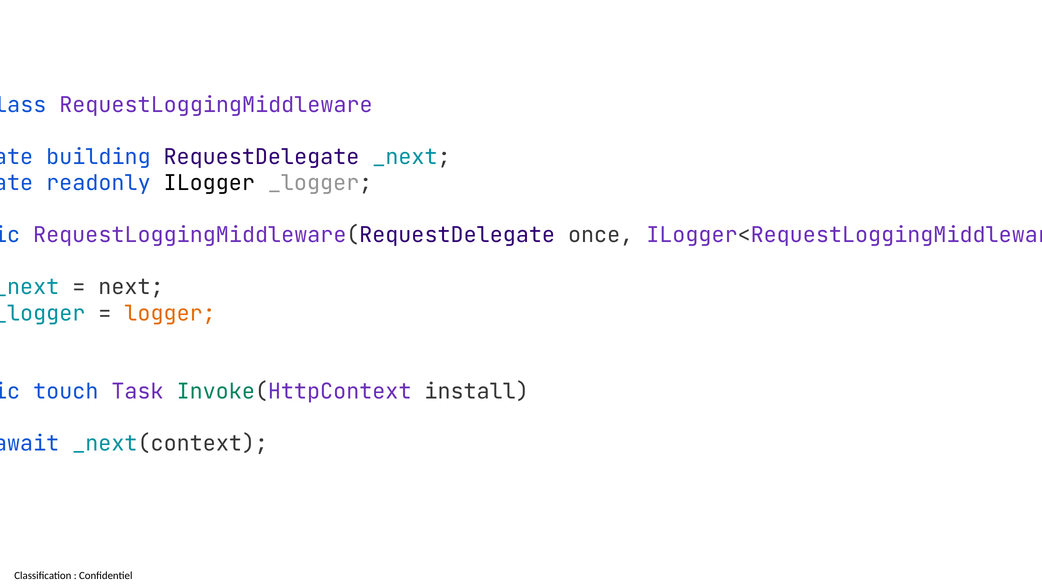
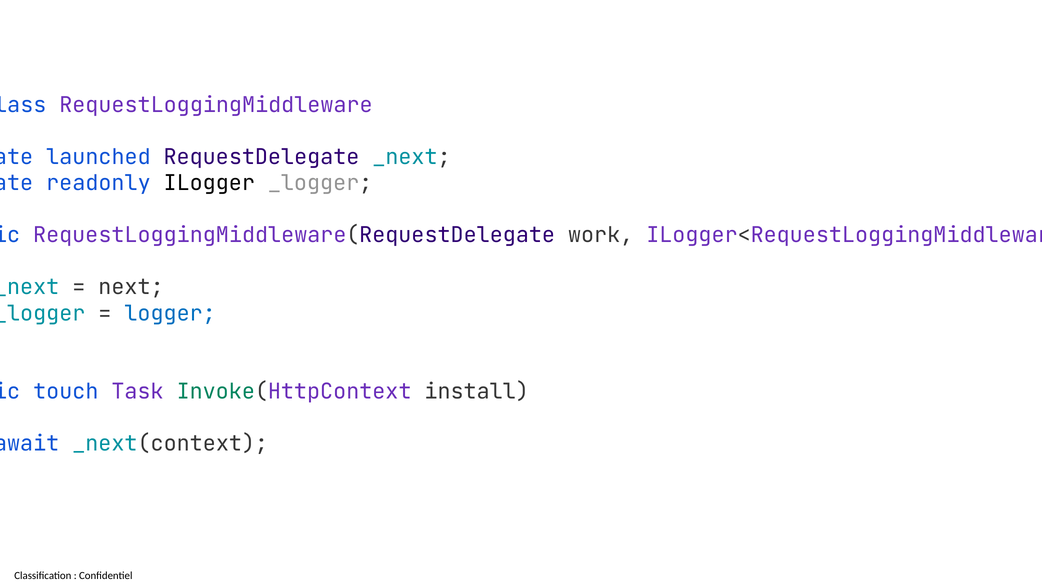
building: building -> launched (98, 157)
once: once -> work (601, 235)
logger colour: orange -> blue (170, 313)
